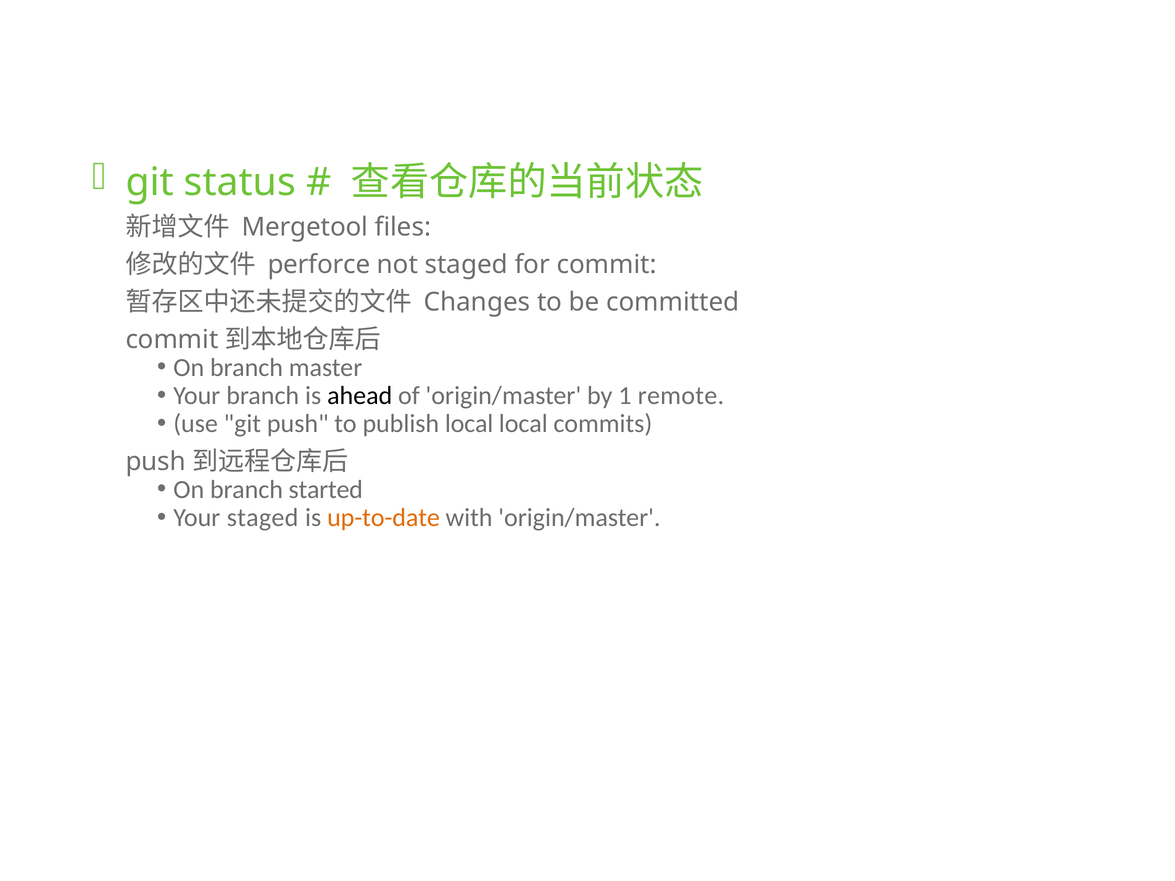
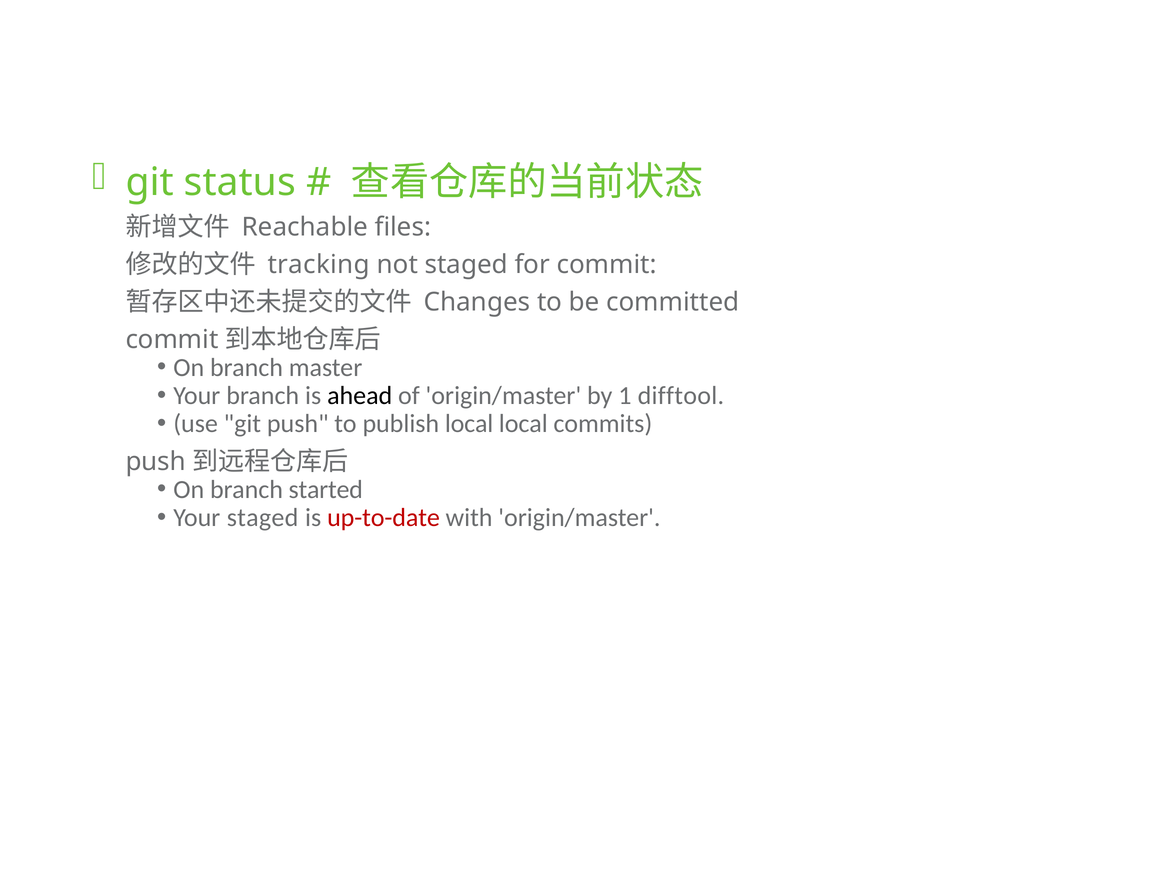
Mergetool: Mergetool -> Reachable (305, 227)
perforce: perforce -> tracking (319, 265)
remote: remote -> difftool (681, 396)
up-to-date colour: orange -> red (384, 518)
